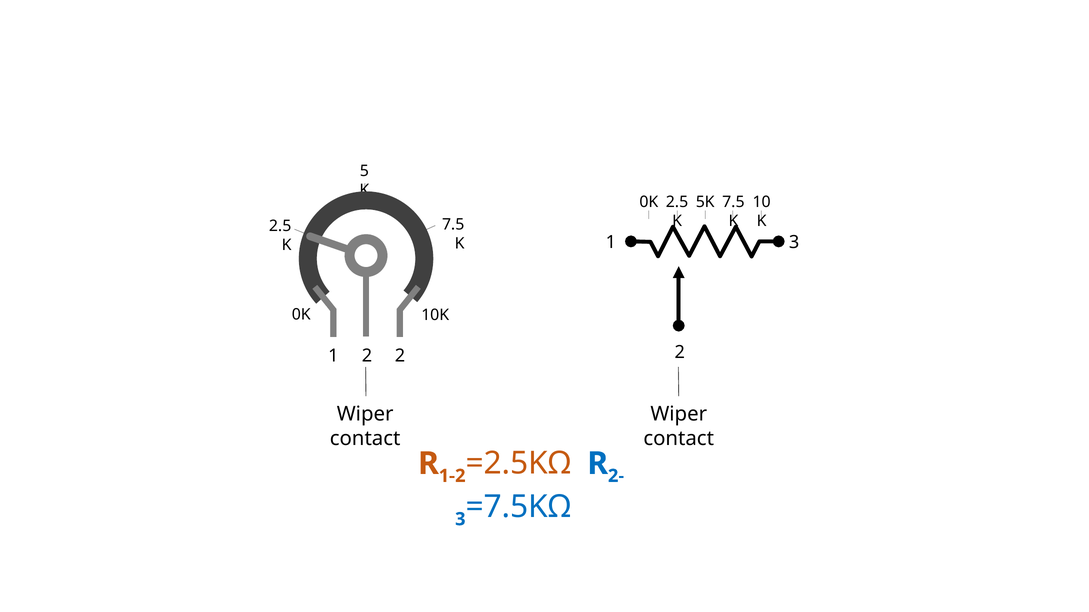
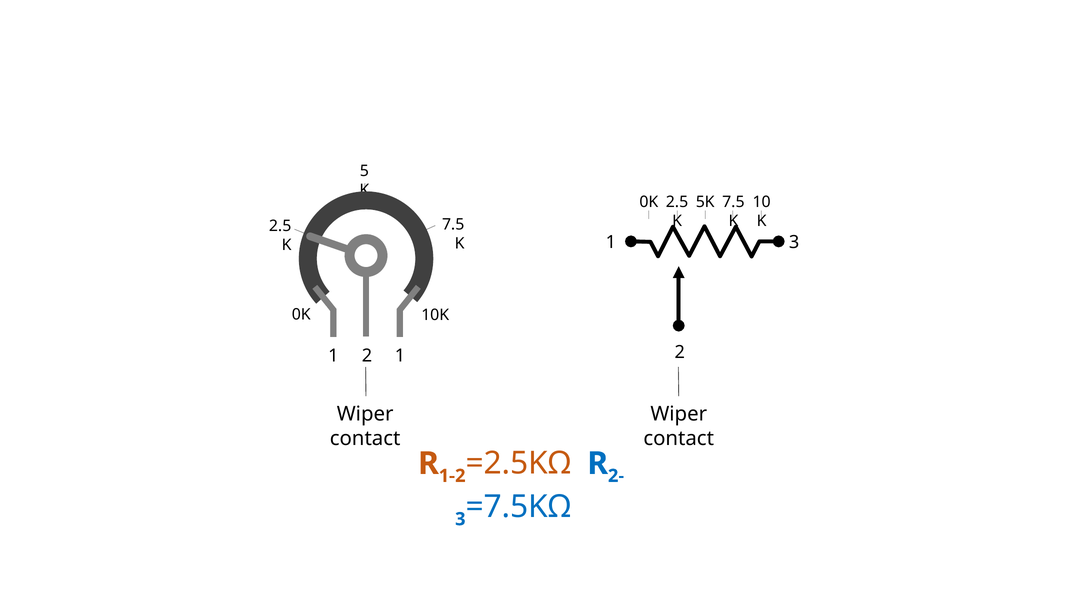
1 2: 2 -> 1 (400, 356)
